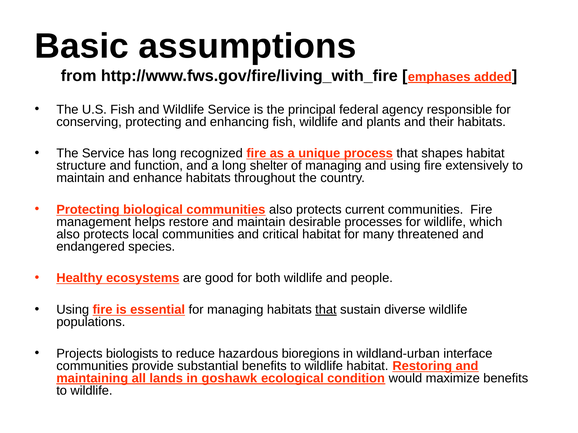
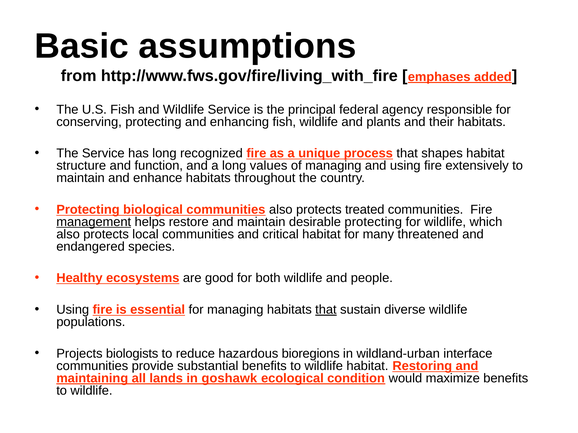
shelter: shelter -> values (269, 166)
current: current -> treated (365, 210)
management underline: none -> present (94, 222)
desirable processes: processes -> protecting (373, 222)
